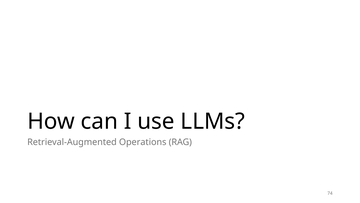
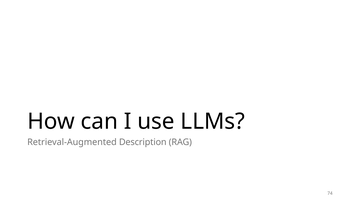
Operations: Operations -> Description (143, 142)
